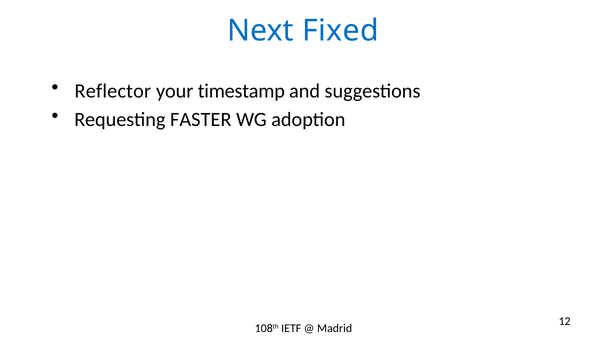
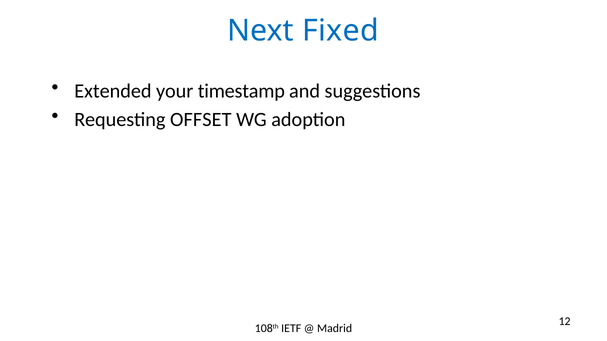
Reflector: Reflector -> Extended (113, 91)
FASTER: FASTER -> OFFSET (201, 120)
